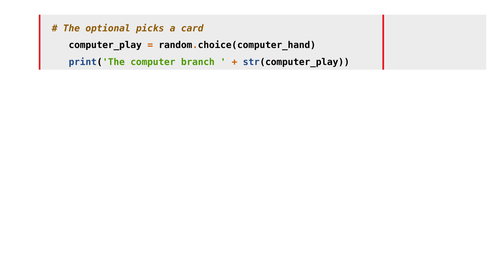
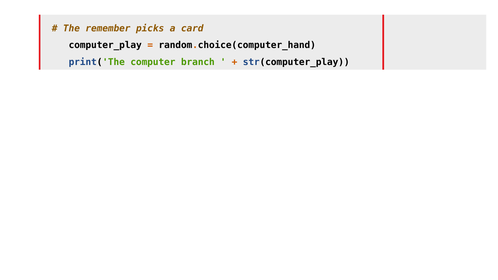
optional: optional -> remember (108, 28)
